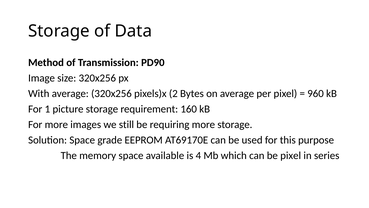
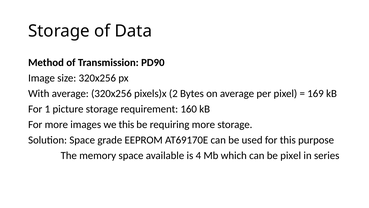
960: 960 -> 169 (316, 93)
we still: still -> this (126, 124)
